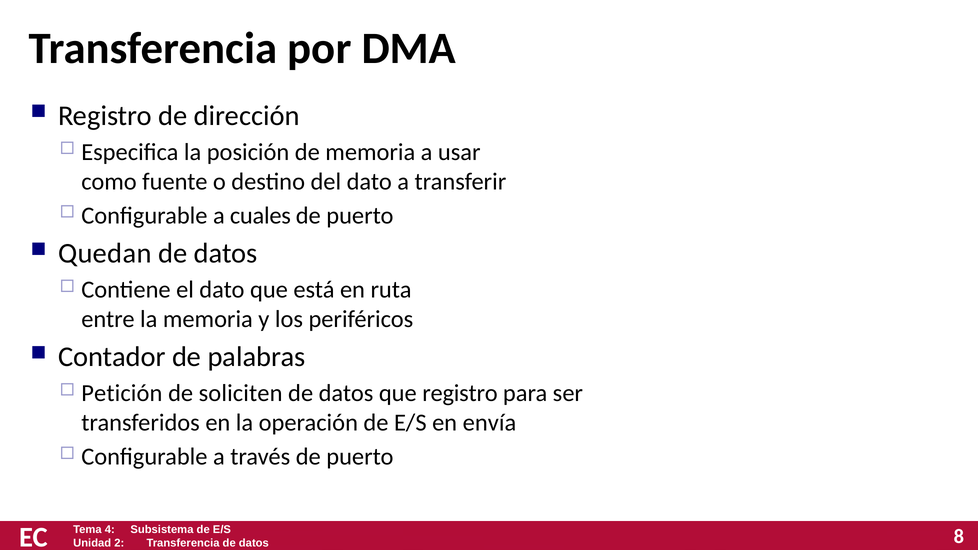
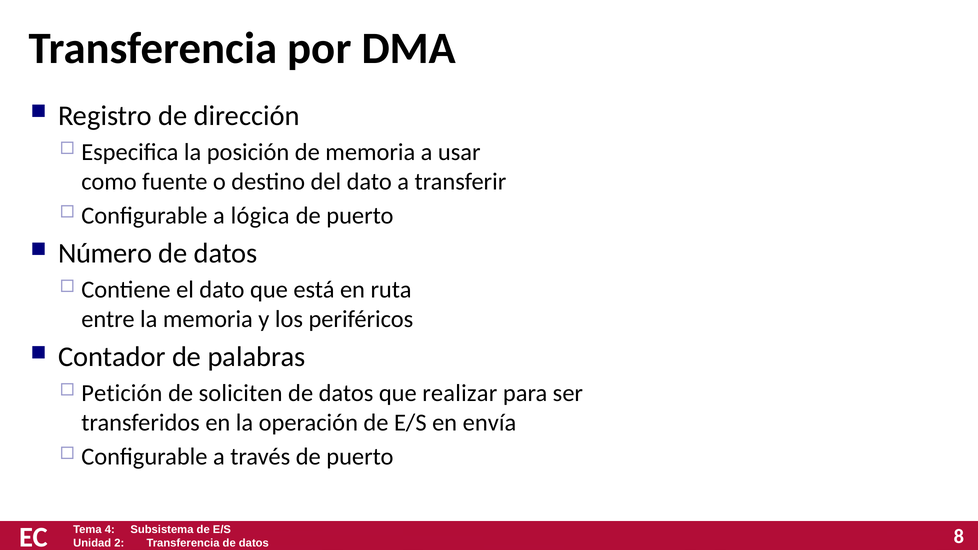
cuales: cuales -> lógica (260, 216)
Quedan: Quedan -> Número (105, 253)
que registro: registro -> realizar (460, 393)
